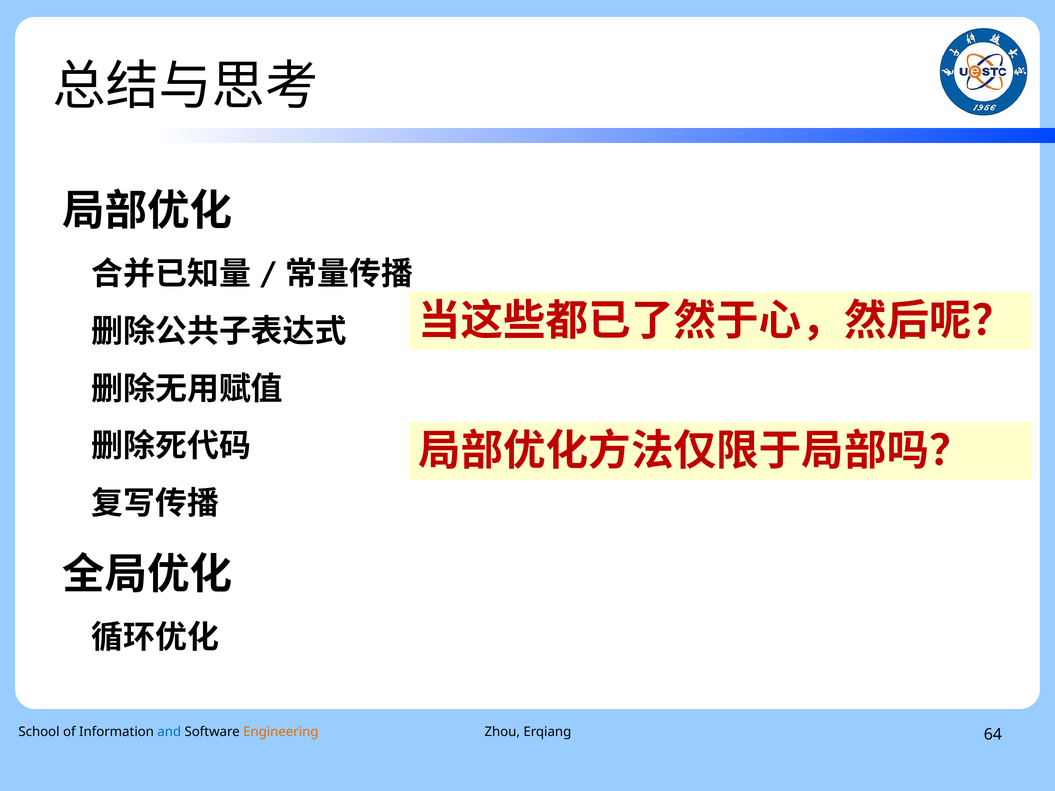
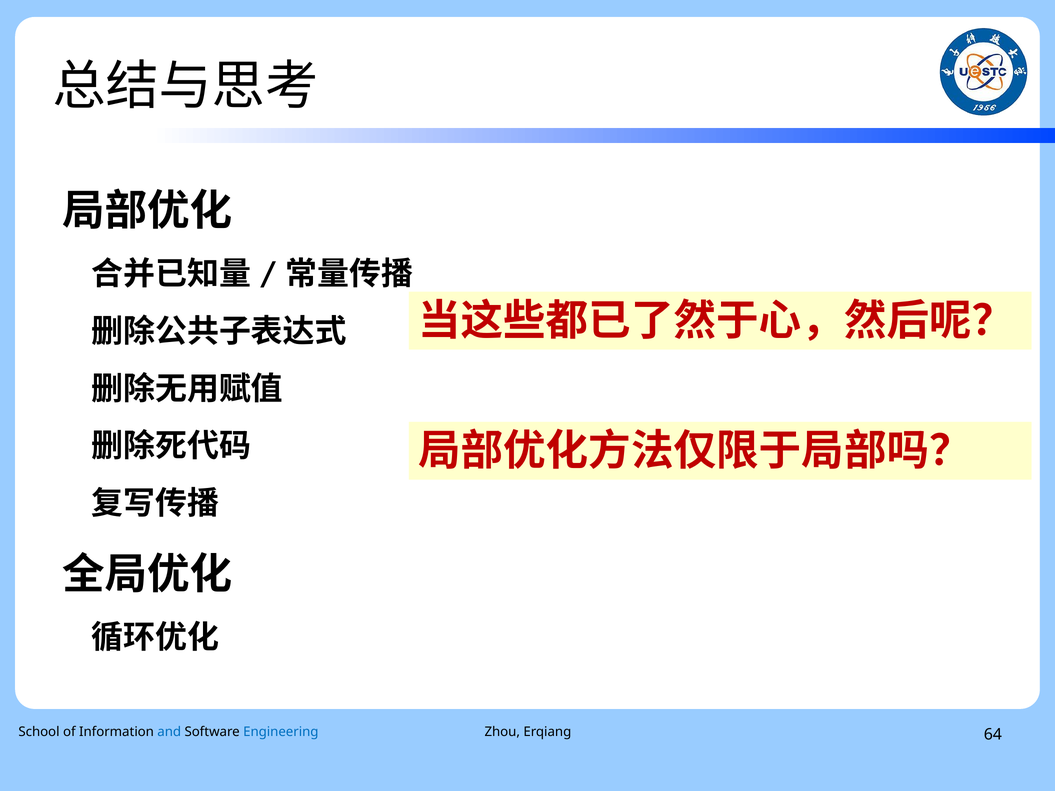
Engineering colour: orange -> blue (281, 732)
